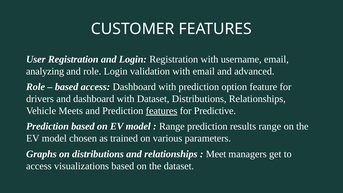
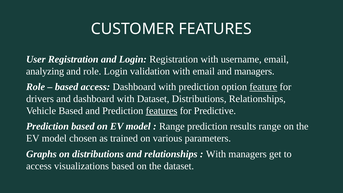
and advanced: advanced -> managers (254, 71)
feature underline: none -> present (263, 87)
Vehicle Meets: Meets -> Based (71, 111)
Meet: Meet -> With (216, 154)
